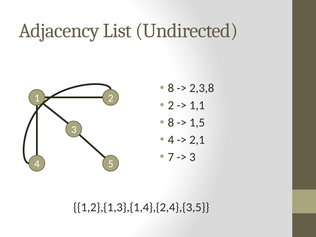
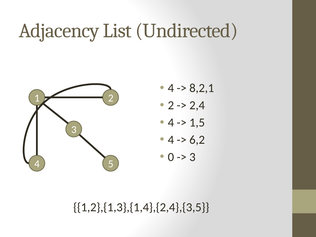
8: 8 -> 4 (171, 88)
2,3,8: 2,3,8 -> 8,2,1 (202, 88)
1,1: 1,1 -> 2,4 (197, 105)
8: 8 -> 4 (171, 123)
2,1: 2,1 -> 6,2 (197, 140)
7: 7 -> 0 (171, 157)
